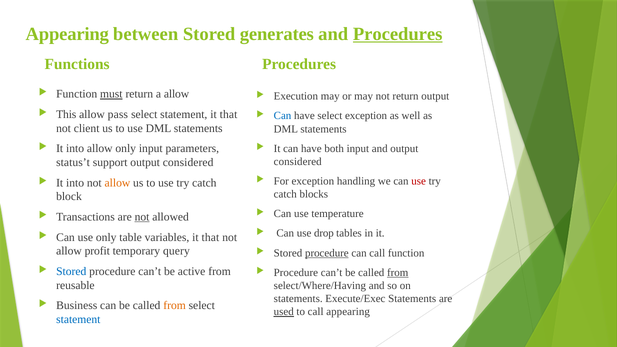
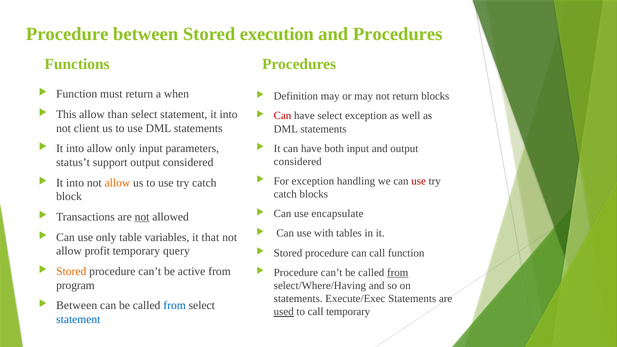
Appearing: Appearing -> Procedure (67, 34)
generates: generates -> execution (277, 34)
Procedures underline: present -> none (398, 34)
must underline: present -> none (111, 94)
a allow: allow -> when (176, 94)
Execution: Execution -> Definition (296, 96)
return output: output -> blocks (435, 96)
pass: pass -> than (118, 114)
statement it that: that -> into (229, 114)
Can colour: blue -> red (283, 116)
temperature: temperature -> encapsulate (337, 214)
drop: drop -> with (324, 233)
procedure underline: present -> none (327, 253)
Stored colour: blue -> orange (71, 271)
reusable: reusable -> program (75, 285)
Business: Business -> Between (77, 306)
from colour: orange -> blue (175, 306)
call appearing: appearing -> temporary (348, 312)
